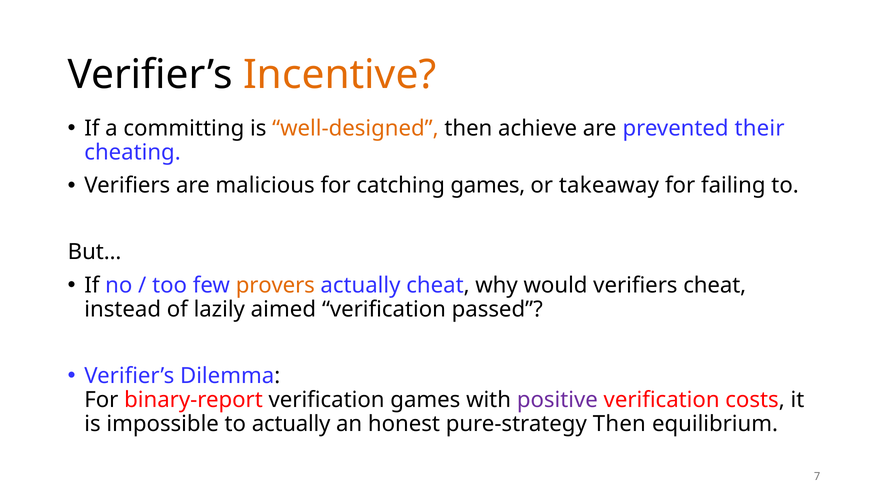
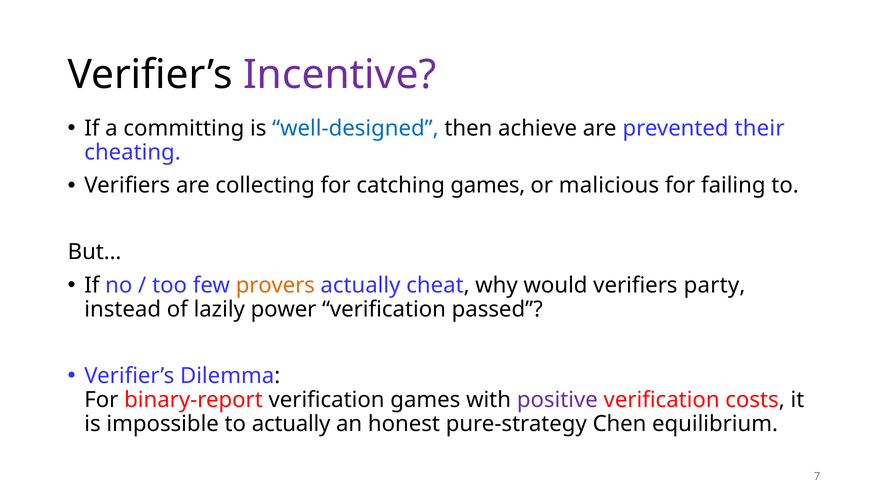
Incentive colour: orange -> purple (340, 75)
well-designed colour: orange -> blue (355, 128)
malicious: malicious -> collecting (265, 185)
takeaway: takeaway -> malicious (609, 185)
verifiers cheat: cheat -> party (715, 285)
aimed: aimed -> power (284, 309)
pure-strategy Then: Then -> Chen (620, 423)
